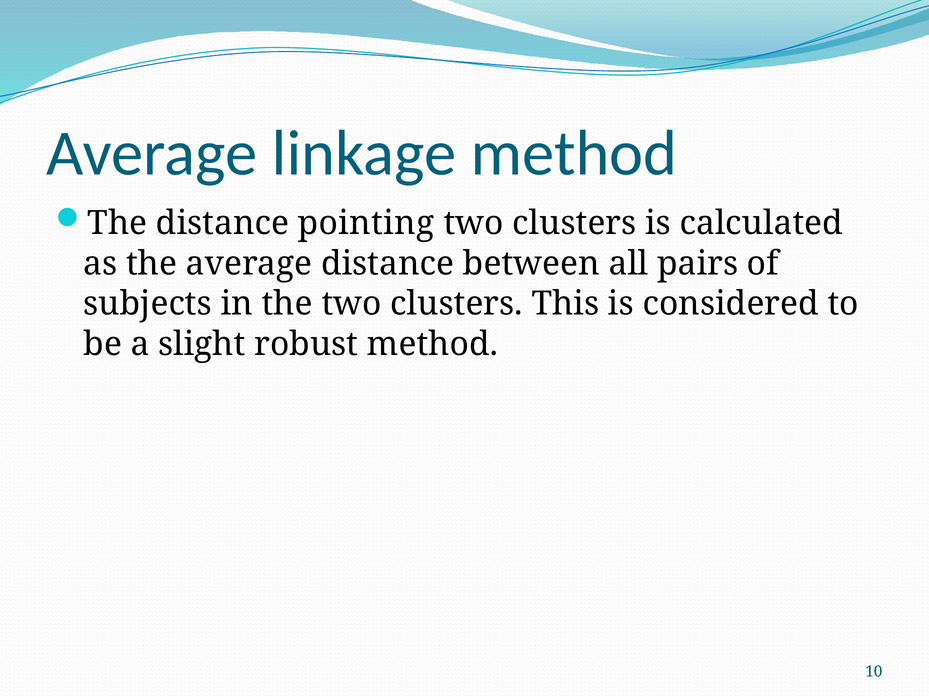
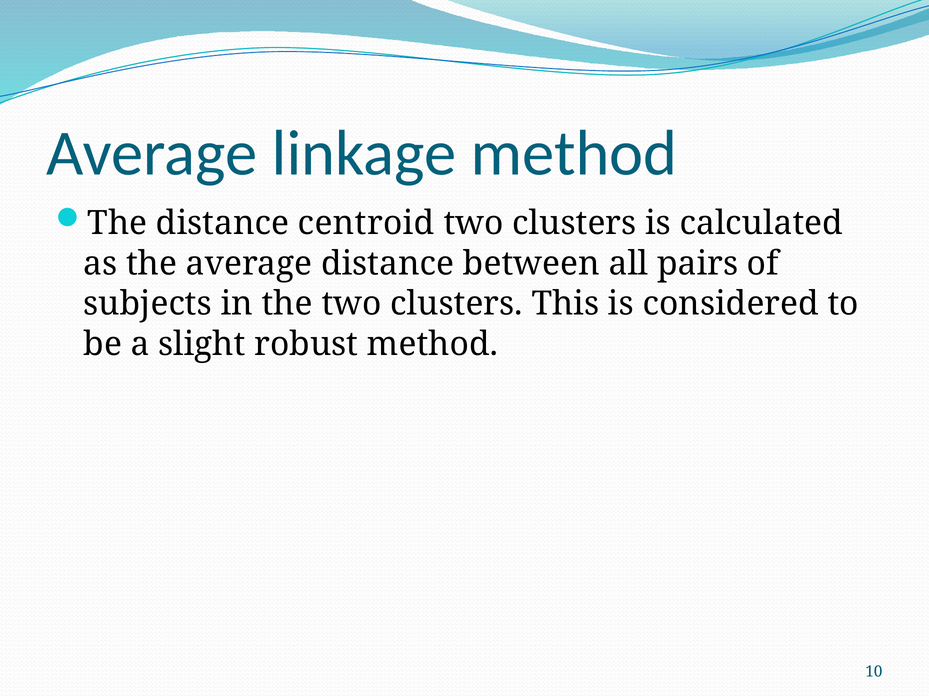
pointing: pointing -> centroid (366, 224)
